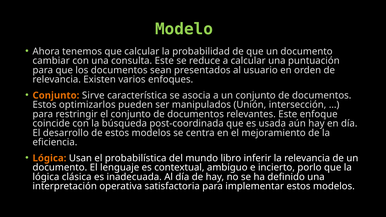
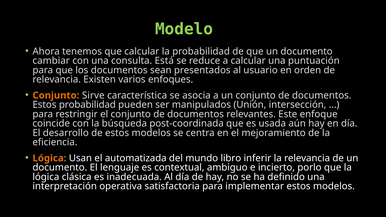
consulta Este: Este -> Está (164, 61)
Estos optimizarlos: optimizarlos -> probabilidad (87, 105)
probabilística: probabilística -> automatizada (136, 158)
